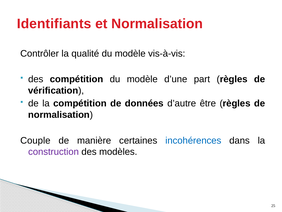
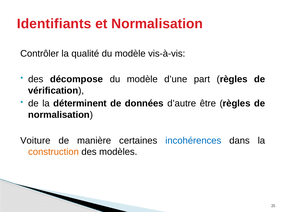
des compétition: compétition -> décompose (76, 79)
la compétition: compétition -> déterminent (80, 103)
Couple: Couple -> Voiture (35, 140)
construction colour: purple -> orange (53, 151)
